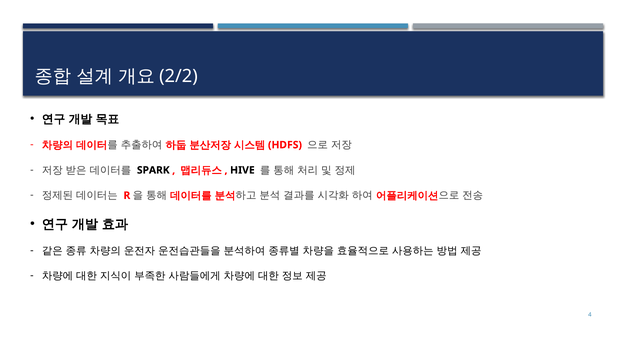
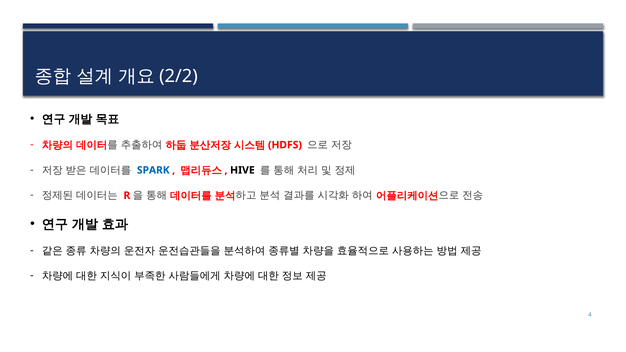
SPARK colour: black -> blue (153, 170)
